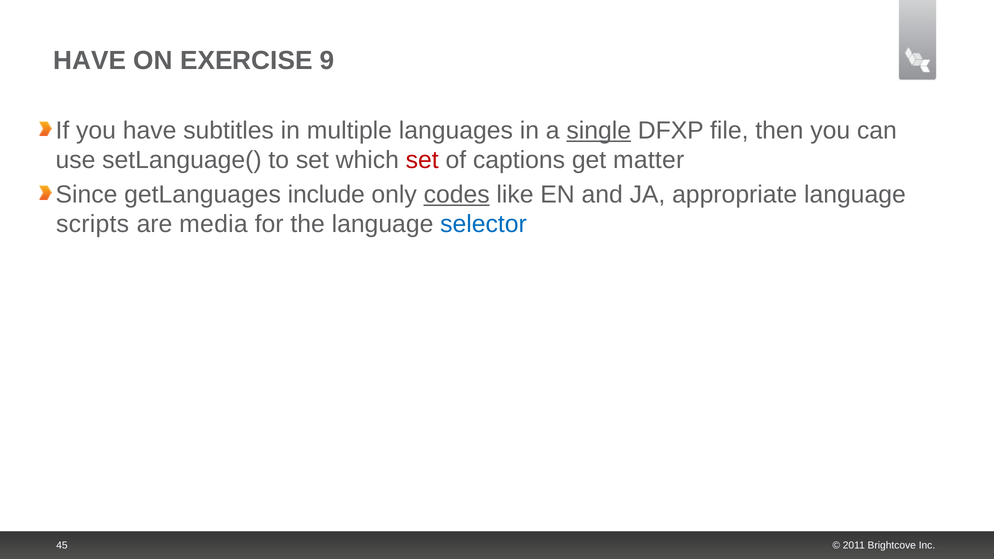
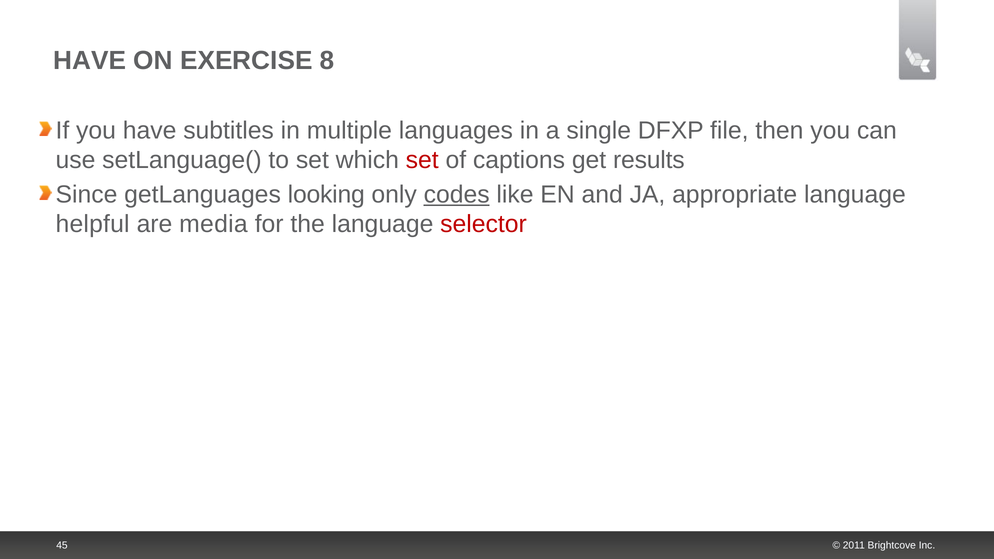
9: 9 -> 8 (327, 61)
single underline: present -> none (599, 131)
matter: matter -> results (649, 160)
include: include -> looking (326, 194)
scripts: scripts -> helpful (93, 224)
selector colour: blue -> red (484, 224)
